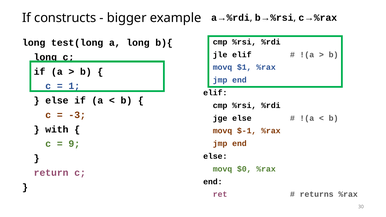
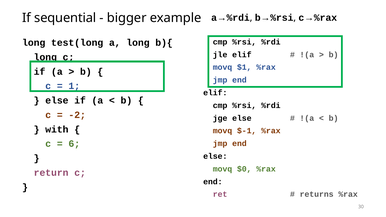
constructs: constructs -> sequential (65, 18)
-3: -3 -> -2 (77, 115)
9: 9 -> 6 (74, 144)
